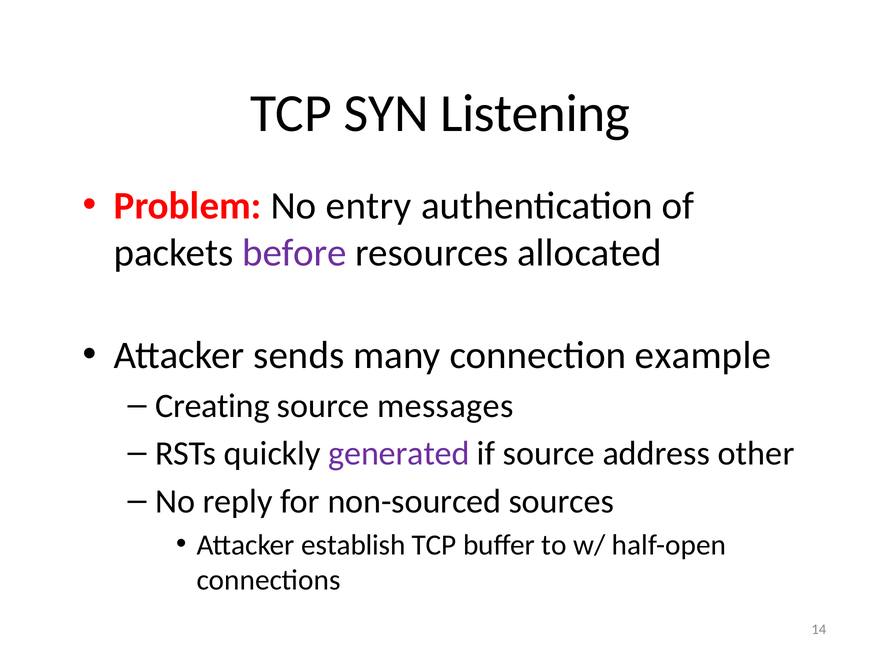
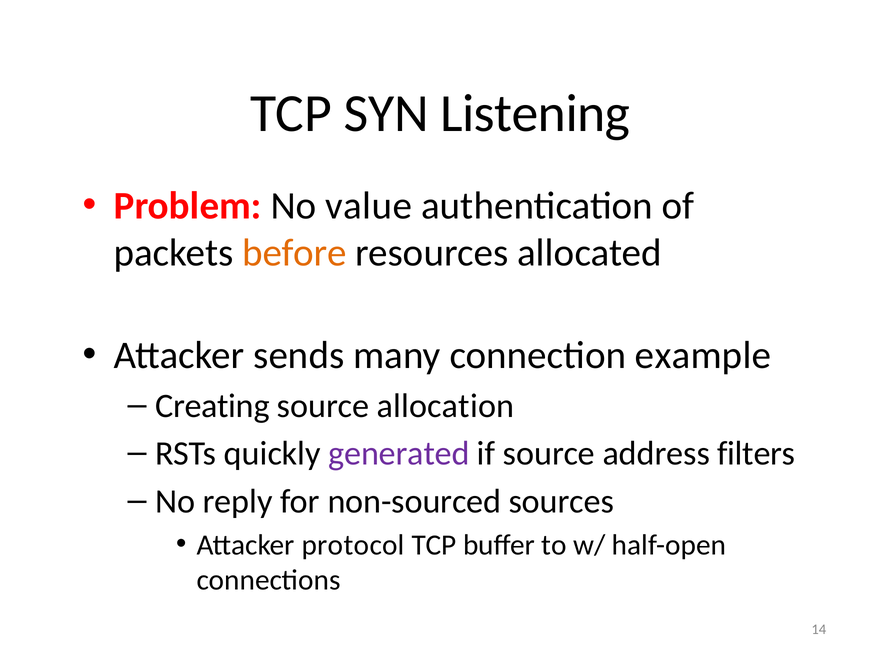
entry: entry -> value (369, 206)
before colour: purple -> orange (294, 253)
messages: messages -> allocation (445, 406)
other: other -> filters (756, 454)
establish: establish -> protocol (353, 545)
